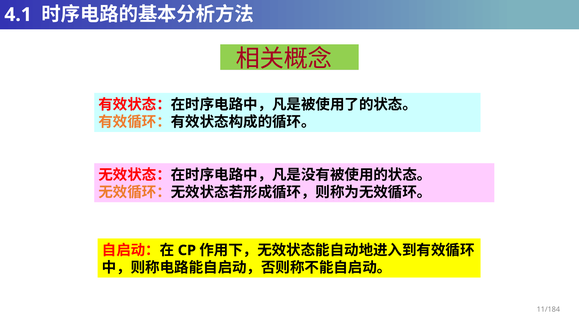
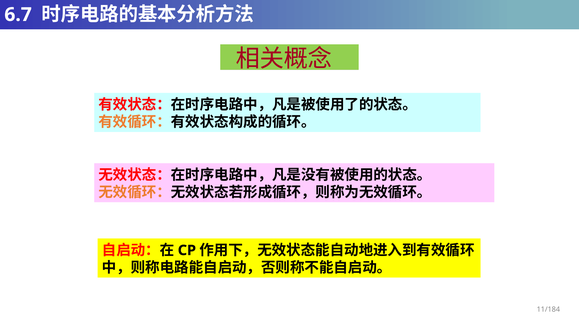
4.1: 4.1 -> 6.7 (18, 15)
